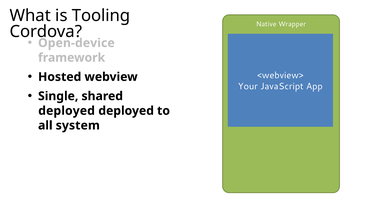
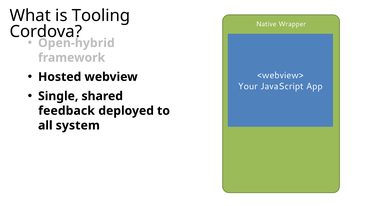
Open-device: Open-device -> Open-hybrid (76, 43)
deployed: deployed -> feedback (67, 110)
